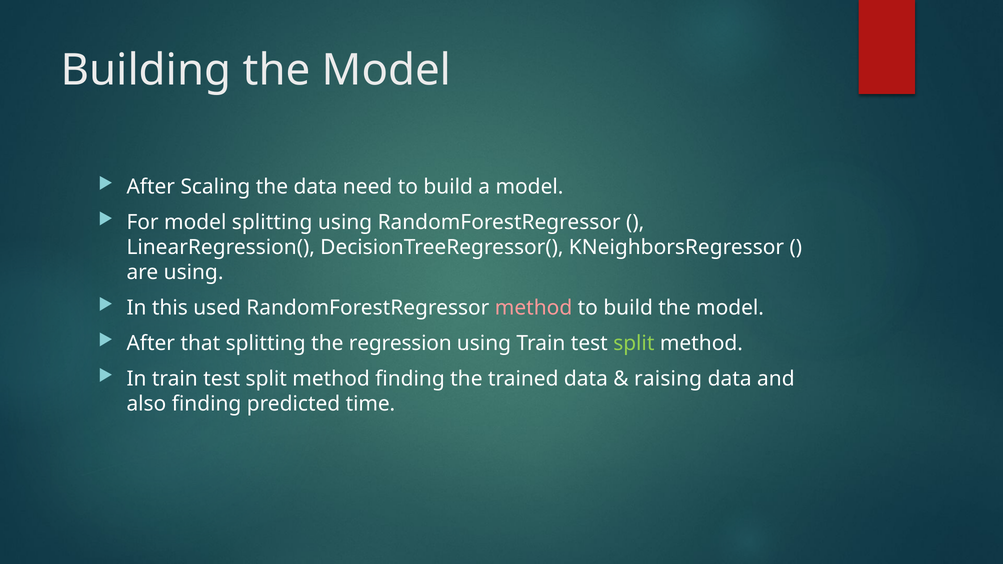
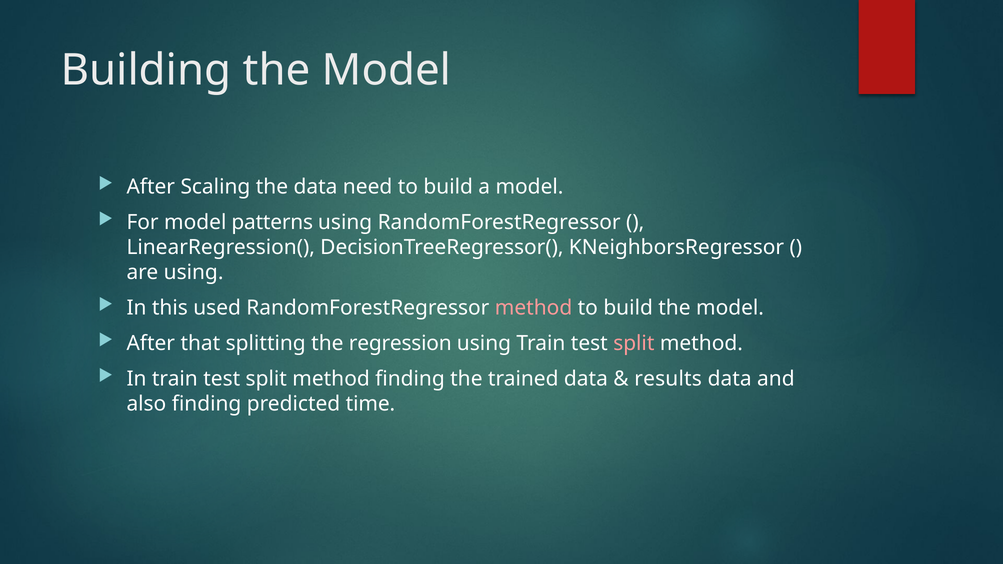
model splitting: splitting -> patterns (272, 222)
split colour: light green -> pink (634, 343)
raising: raising -> results (668, 379)
